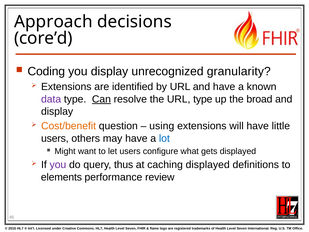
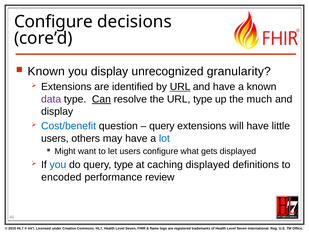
Approach: Approach -> Configure (53, 22)
Coding: Coding -> Known (46, 71)
URL underline: none -> present (180, 87)
broad: broad -> much (259, 99)
Cost/benefit colour: orange -> blue (69, 126)
using: using -> query (162, 126)
you colour: purple -> blue (58, 165)
query thus: thus -> type (124, 165)
elements: elements -> encoded (61, 177)
